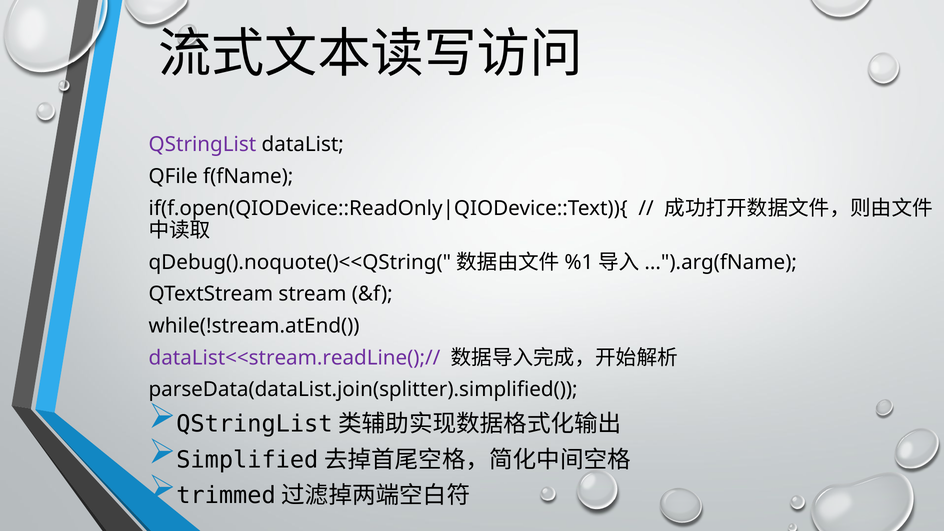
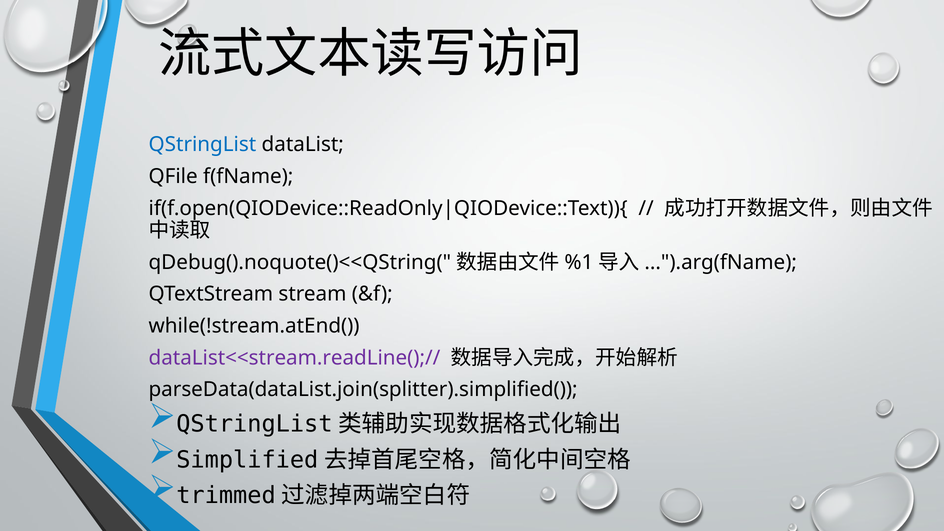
QStringList colour: purple -> blue (202, 145)
